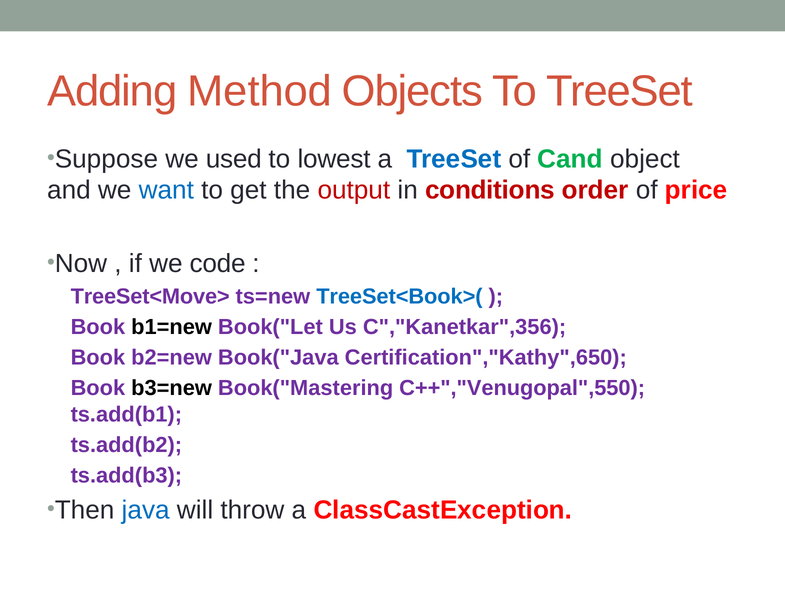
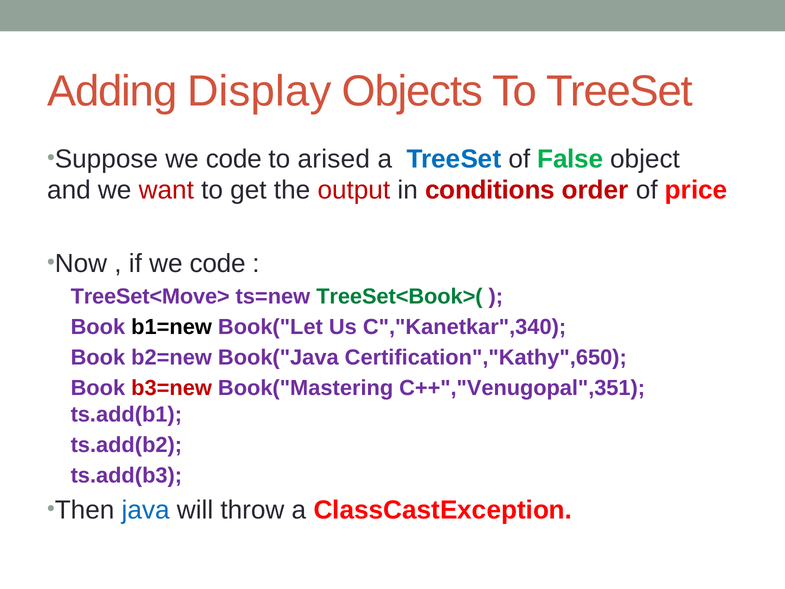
Method: Method -> Display (259, 91)
Suppose we used: used -> code (234, 159)
lowest: lowest -> arised (334, 159)
Cand: Cand -> False (570, 159)
want colour: blue -> red (166, 190)
TreeSet<Book>( colour: blue -> green (399, 296)
C","Kanetkar",356: C","Kanetkar",356 -> C","Kanetkar",340 (465, 327)
b3=new colour: black -> red (172, 388)
C++","Venugopal",550: C++","Venugopal",550 -> C++","Venugopal",351 (522, 388)
